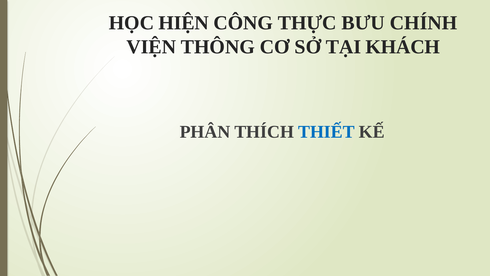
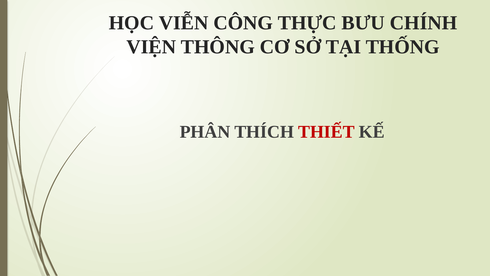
HIỆN: HIỆN -> VIỄN (184, 23)
KHÁCH: KHÁCH -> THỐNG (403, 47)
THIẾT colour: blue -> red (326, 132)
